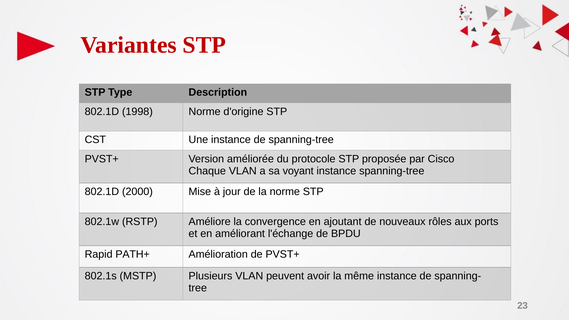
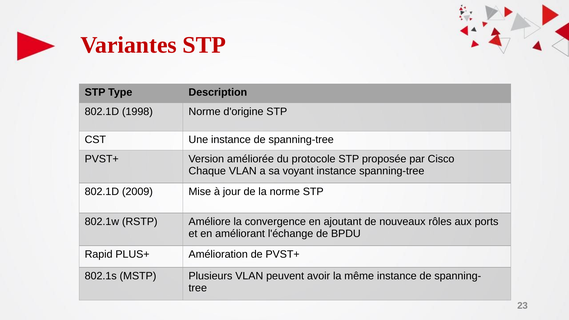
2000: 2000 -> 2009 (137, 192)
PATH+: PATH+ -> PLUS+ (133, 254)
